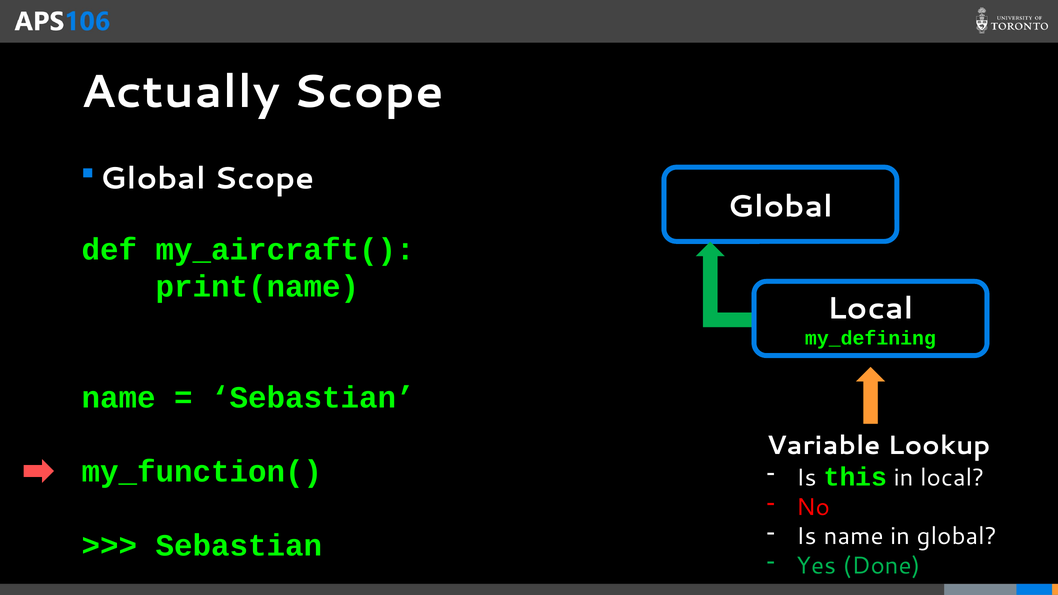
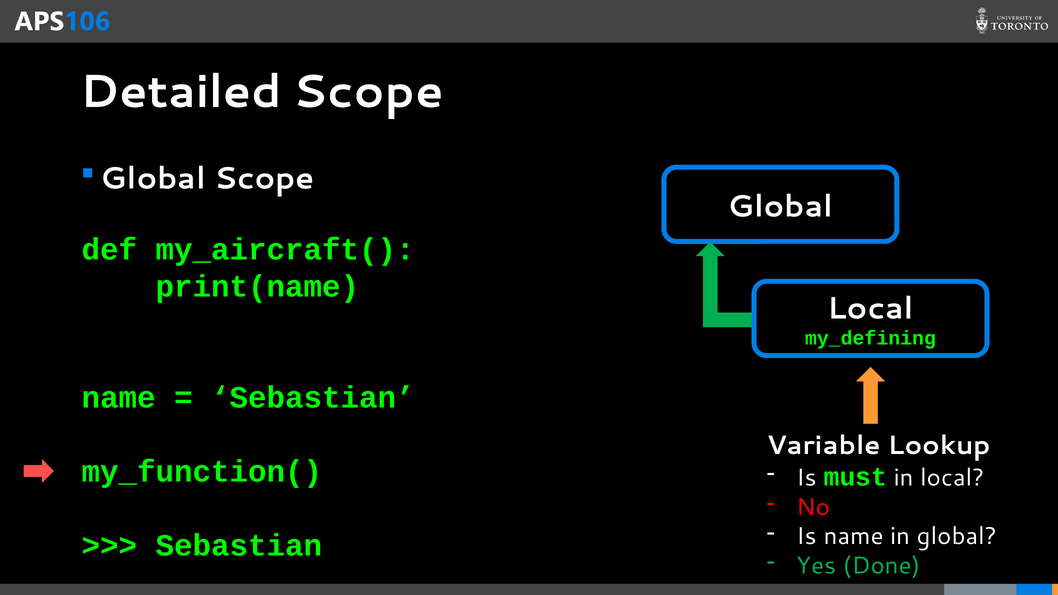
Actually: Actually -> Detailed (181, 92)
this: this -> must (855, 477)
